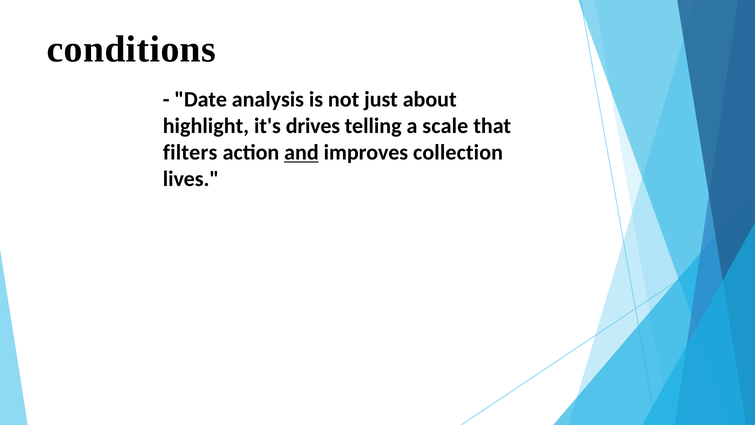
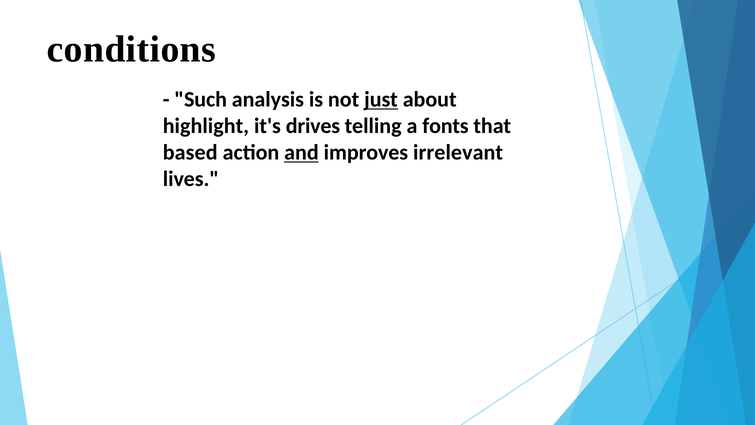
Date: Date -> Such (201, 99)
just underline: none -> present (381, 99)
scale: scale -> fonts (446, 126)
filters: filters -> based (190, 152)
collection: collection -> irrelevant (458, 152)
